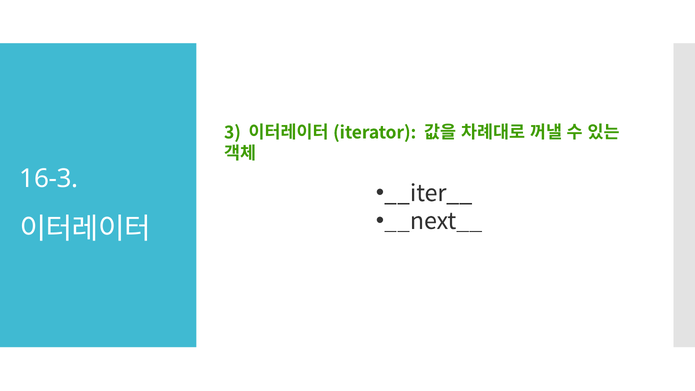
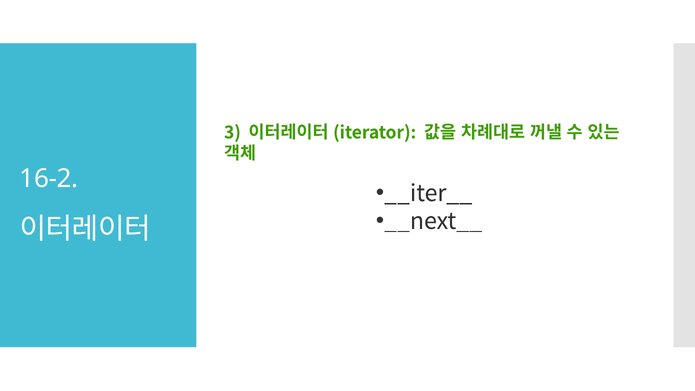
16-3: 16-3 -> 16-2 (49, 179)
